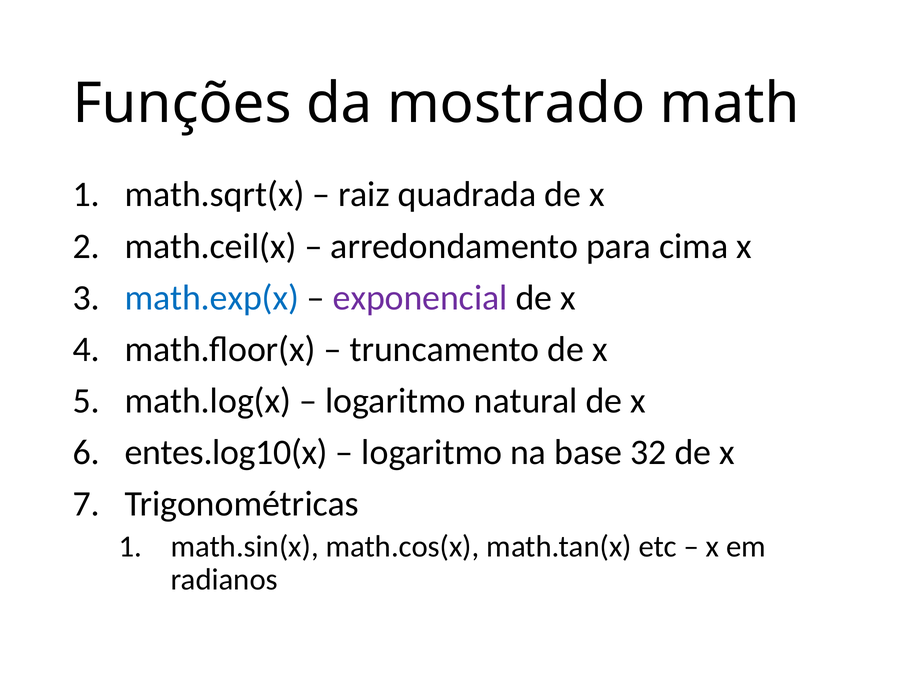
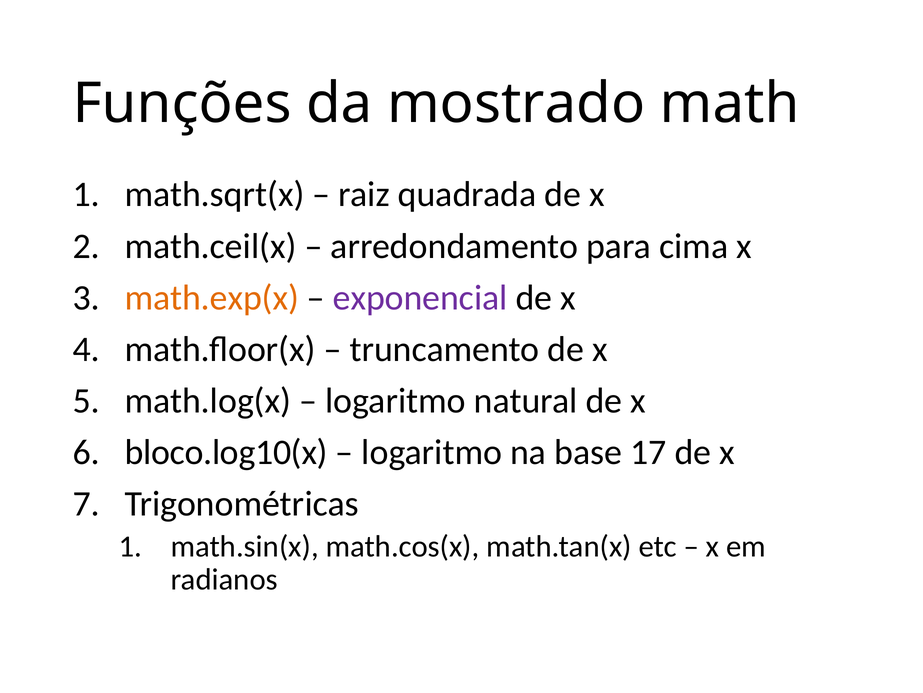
math.exp(x colour: blue -> orange (212, 297)
entes.log10(x: entes.log10(x -> bloco.log10(x (226, 452)
32: 32 -> 17 (648, 452)
